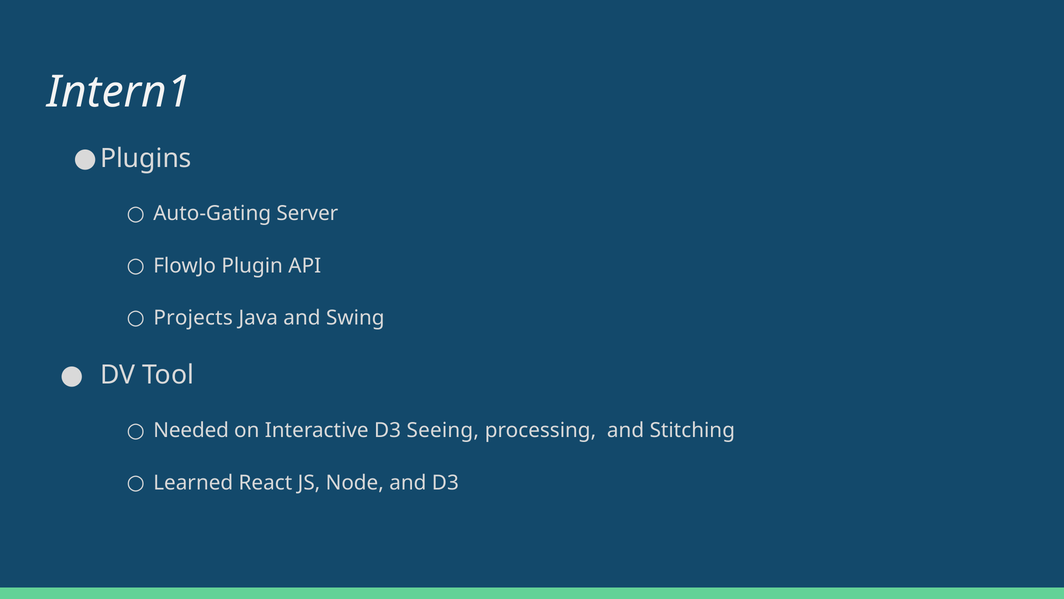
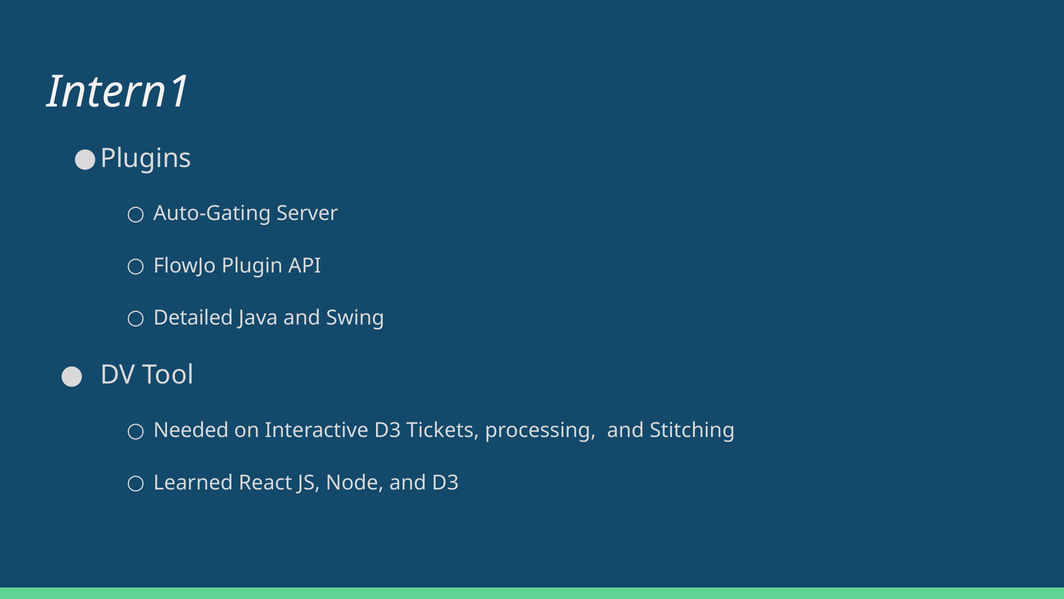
Projects: Projects -> Detailed (193, 318)
Seeing: Seeing -> Tickets (443, 430)
